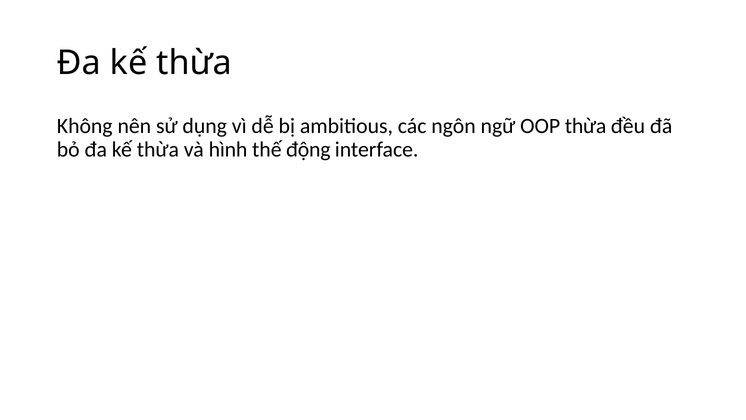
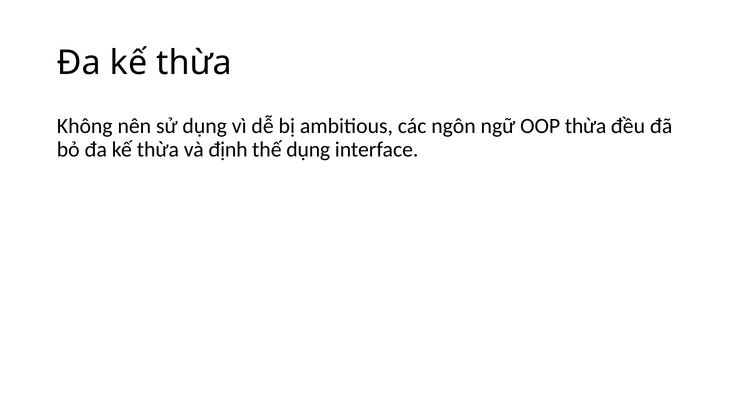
hình: hình -> định (228, 150)
thế động: động -> dụng (308, 150)
